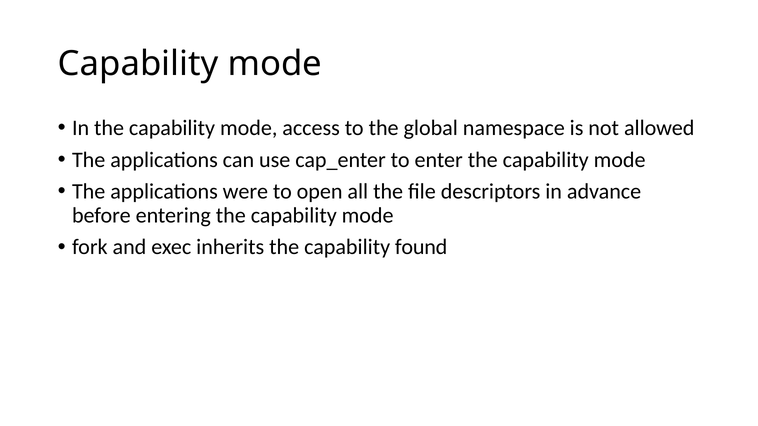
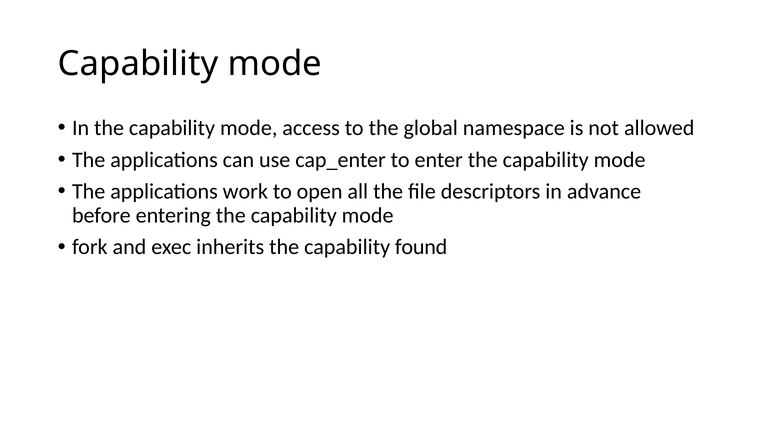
were: were -> work (245, 192)
